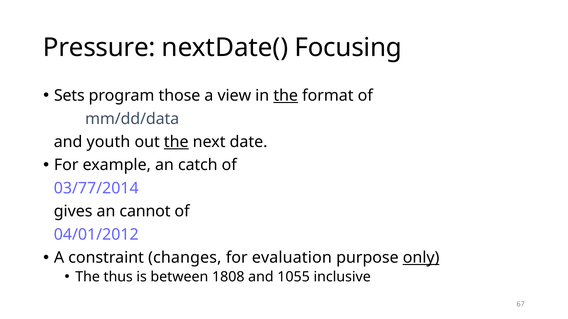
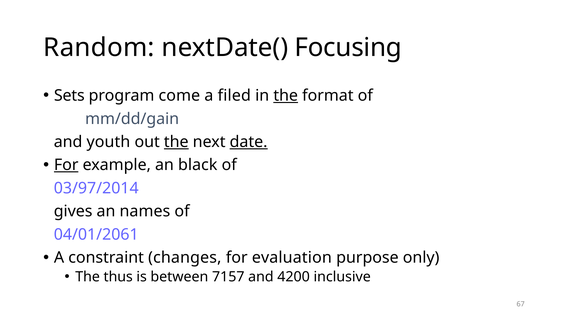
Pressure: Pressure -> Random (99, 48)
those: those -> come (179, 96)
view: view -> filed (234, 96)
mm/dd/data: mm/dd/data -> mm/dd/gain (132, 119)
date underline: none -> present (249, 142)
For underline: none -> present (66, 165)
catch: catch -> black (198, 165)
03/77/2014: 03/77/2014 -> 03/97/2014 (96, 189)
cannot: cannot -> names (145, 212)
04/01/2012: 04/01/2012 -> 04/01/2061 (96, 235)
only underline: present -> none (421, 258)
1808: 1808 -> 7157 (228, 277)
1055: 1055 -> 4200 (294, 277)
